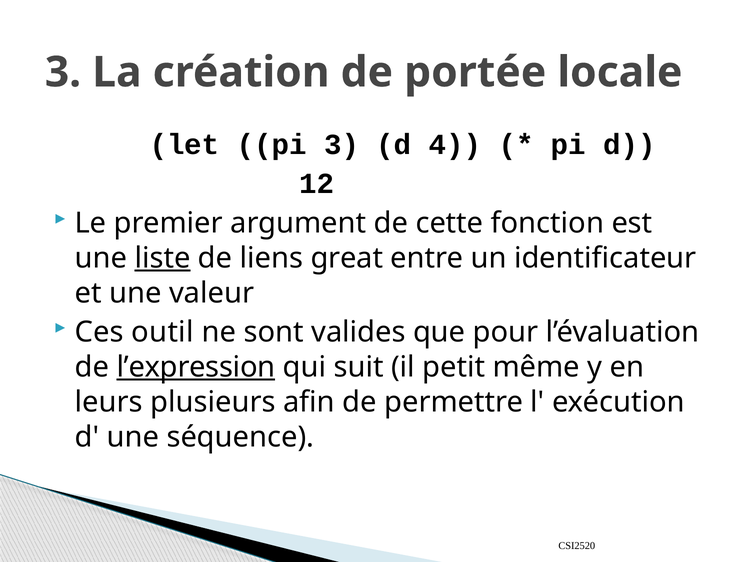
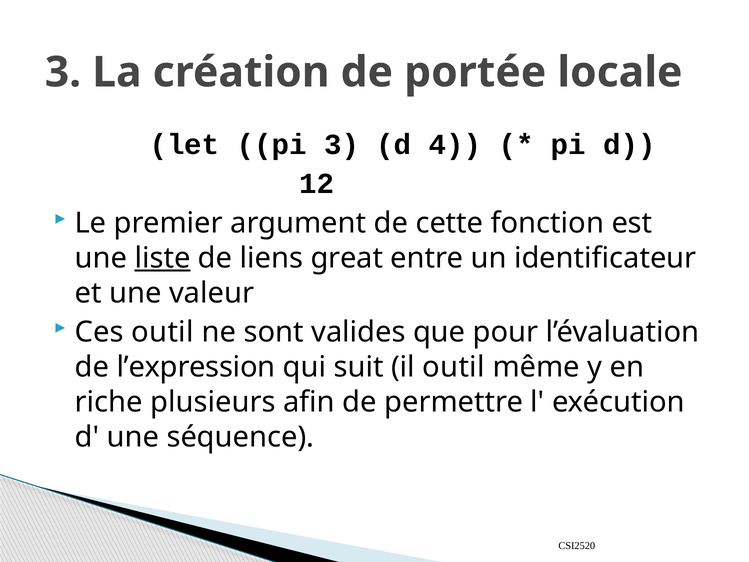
l’expression underline: present -> none (196, 367)
il petit: petit -> outil (454, 367)
leurs: leurs -> riche (109, 402)
